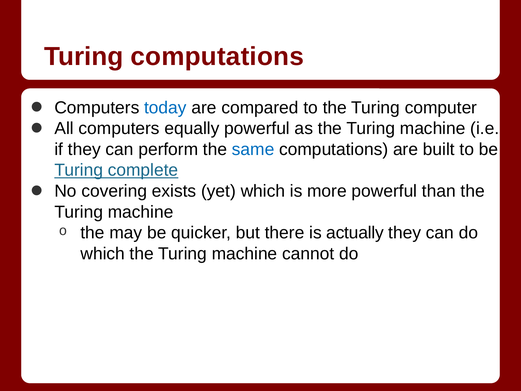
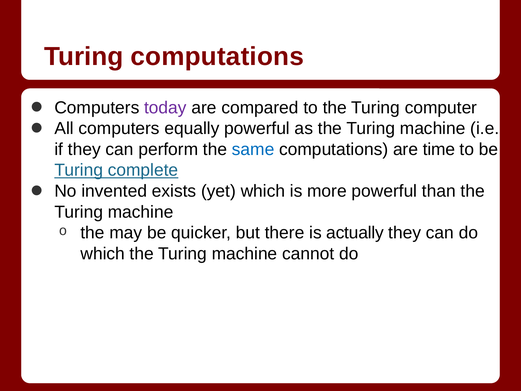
today colour: blue -> purple (165, 108)
built: built -> time (439, 149)
covering: covering -> invented (114, 191)
